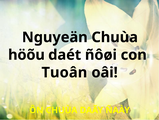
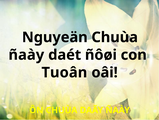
höõu: höõu -> ñaày (26, 55)
